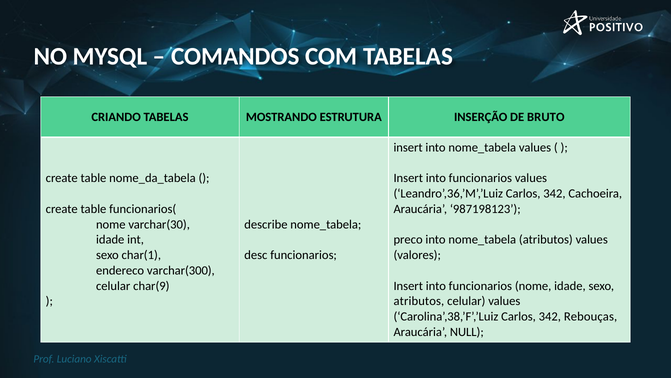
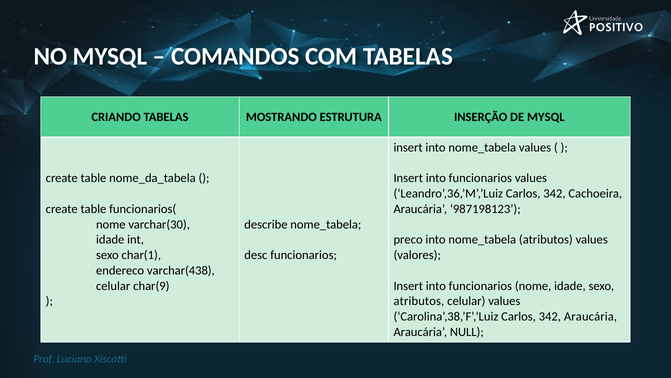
DE BRUTO: BRUTO -> MYSQL (546, 117)
varchar(300: varchar(300 -> varchar(438 (181, 270)
342 Rebouças: Rebouças -> Araucária (591, 316)
